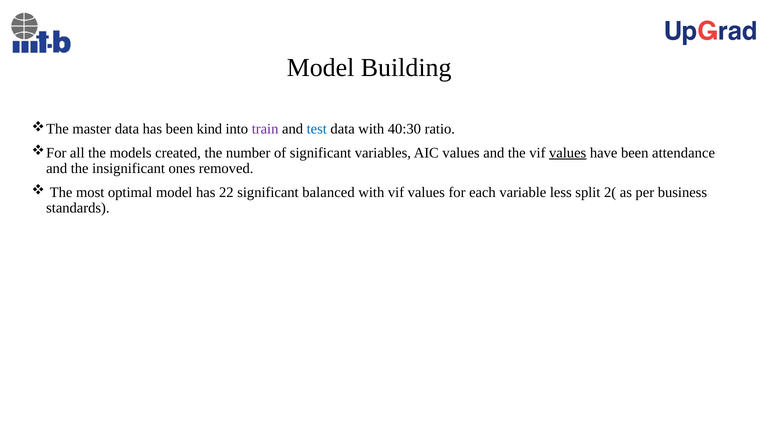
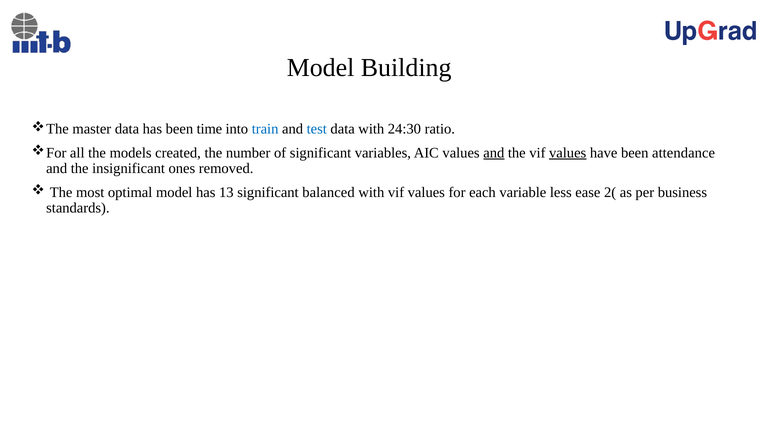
kind: kind -> time (209, 129)
train colour: purple -> blue (265, 129)
40:30: 40:30 -> 24:30 (404, 129)
and underline: none -> present (494, 153)
22: 22 -> 13 (226, 192)
split: split -> ease (588, 192)
